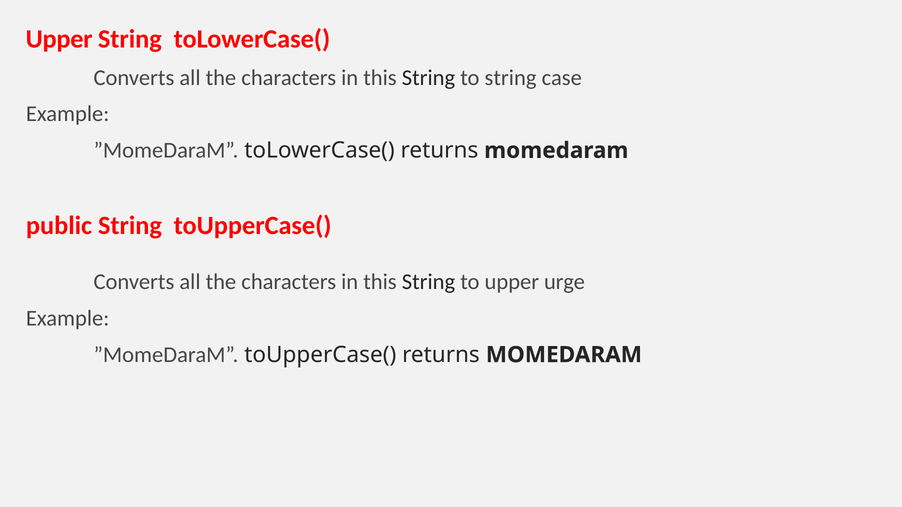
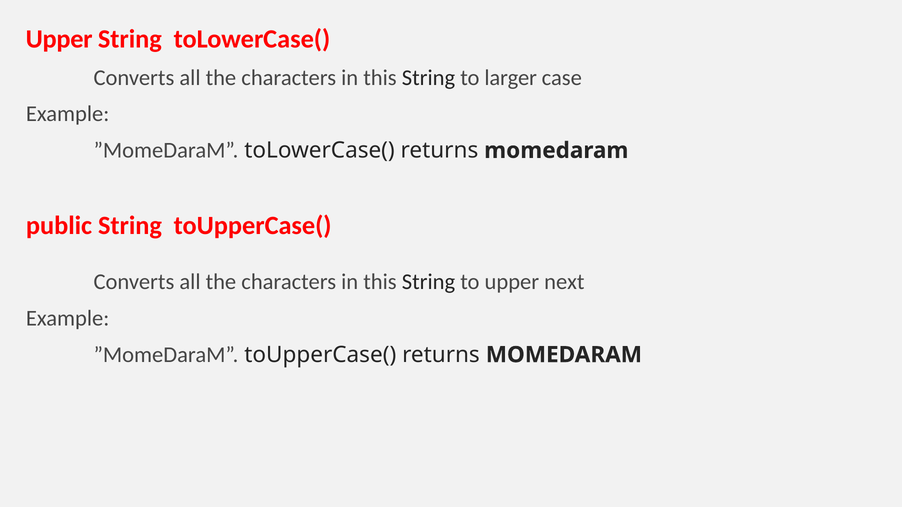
to string: string -> larger (511, 78)
urge: urge -> next (564, 282)
